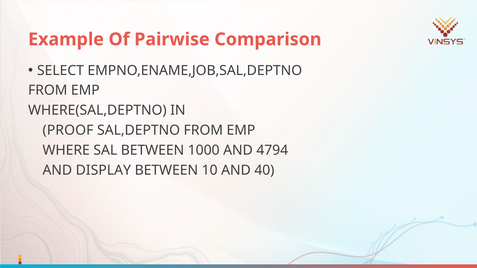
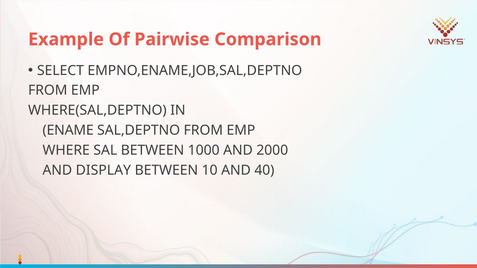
PROOF: PROOF -> ENAME (68, 130)
4794: 4794 -> 2000 (272, 150)
